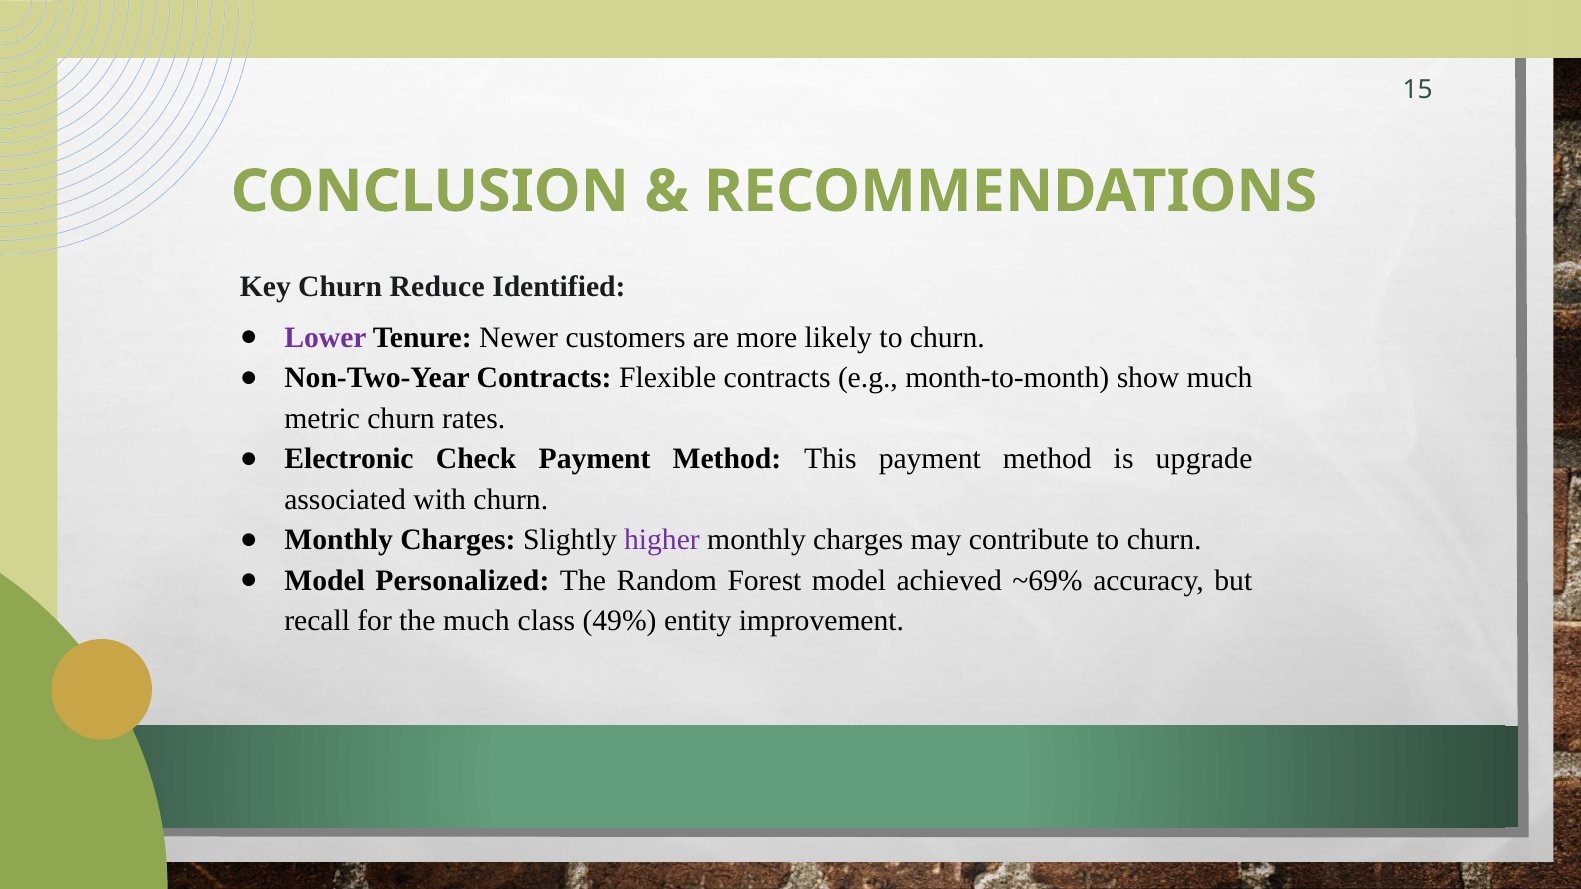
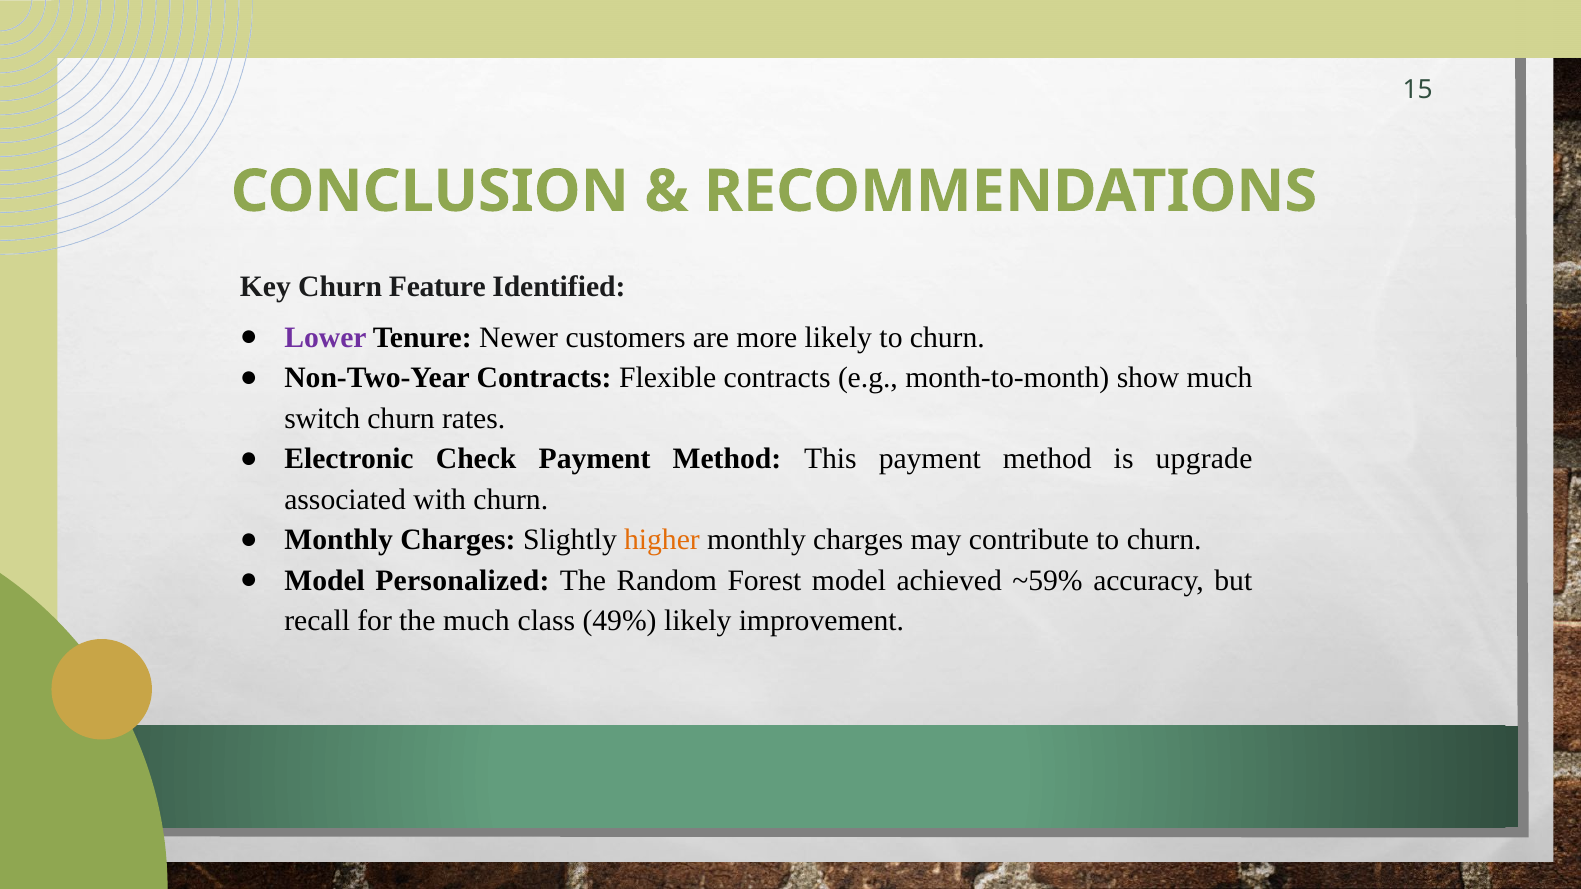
Reduce: Reduce -> Feature (437, 287)
metric: metric -> switch (322, 419)
higher colour: purple -> orange (662, 540)
~69%: ~69% -> ~59% (1047, 581)
49% entity: entity -> likely (698, 621)
